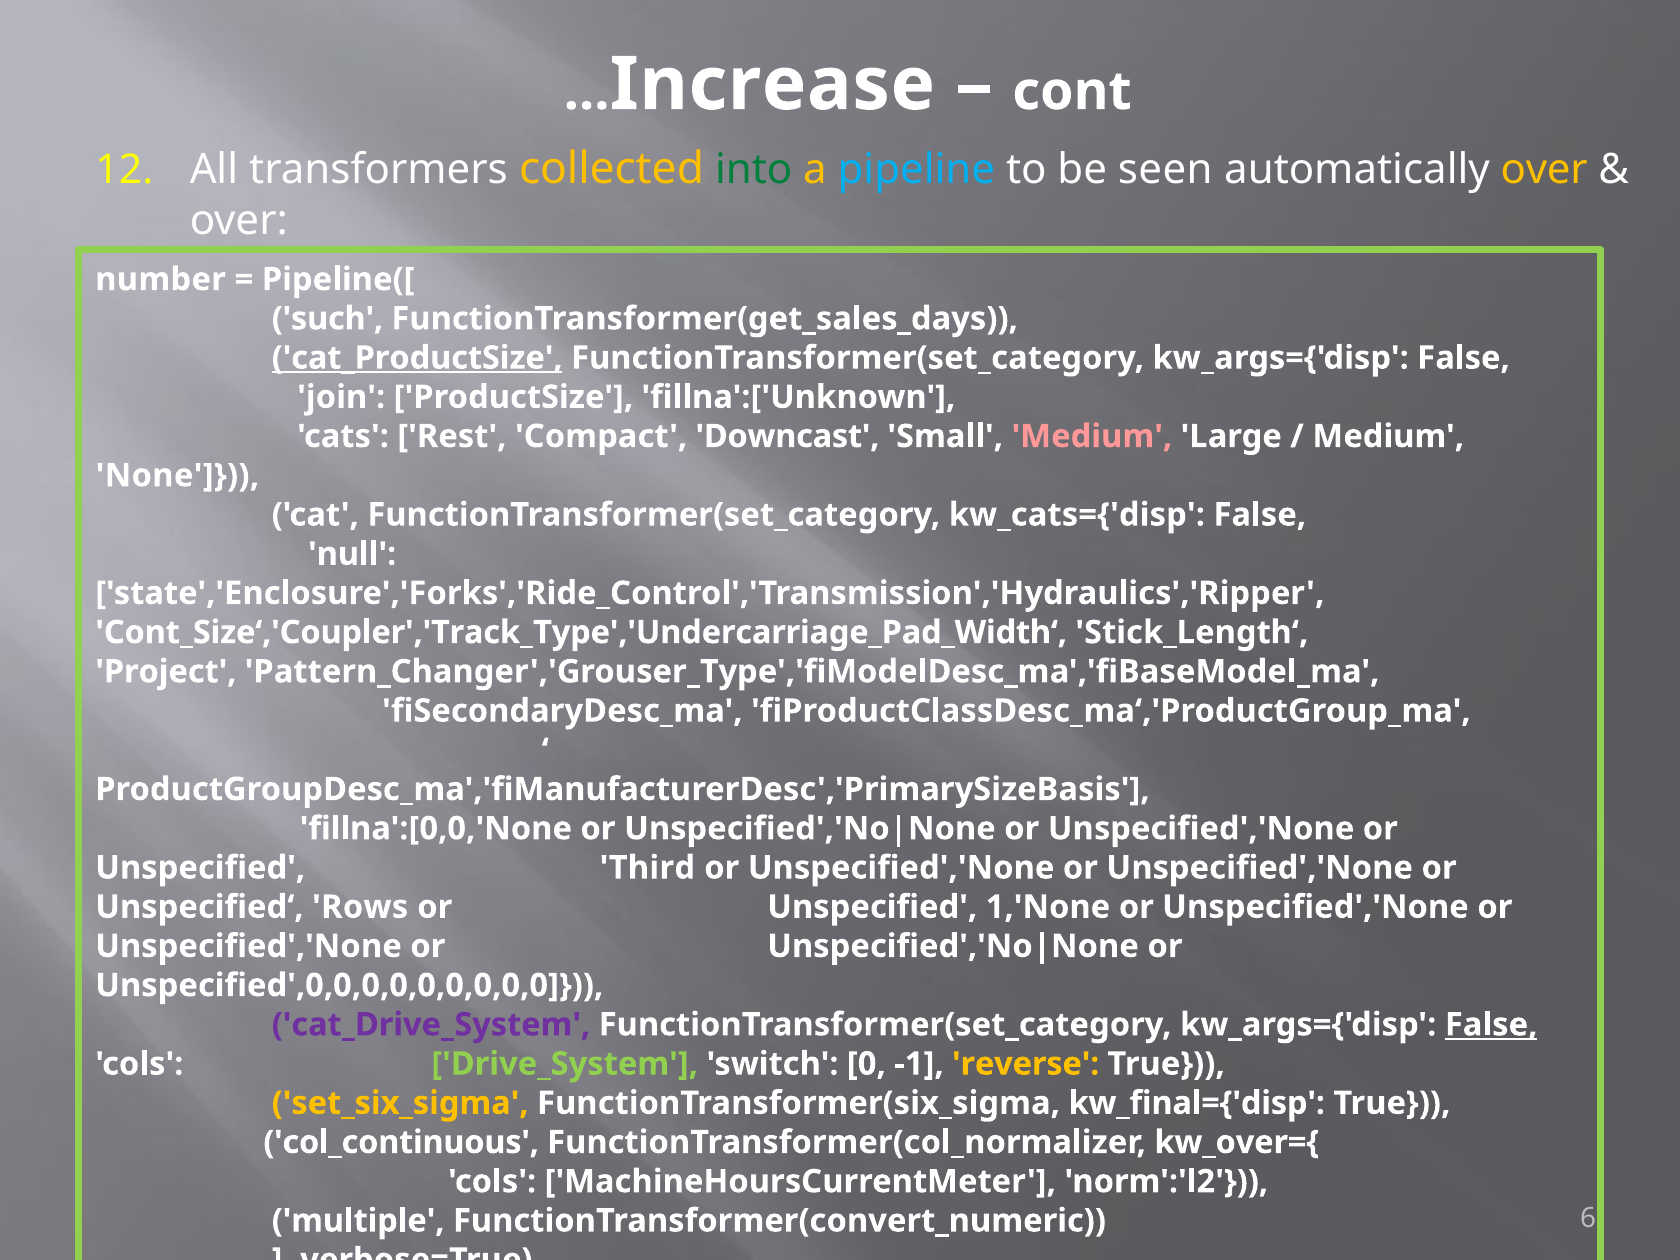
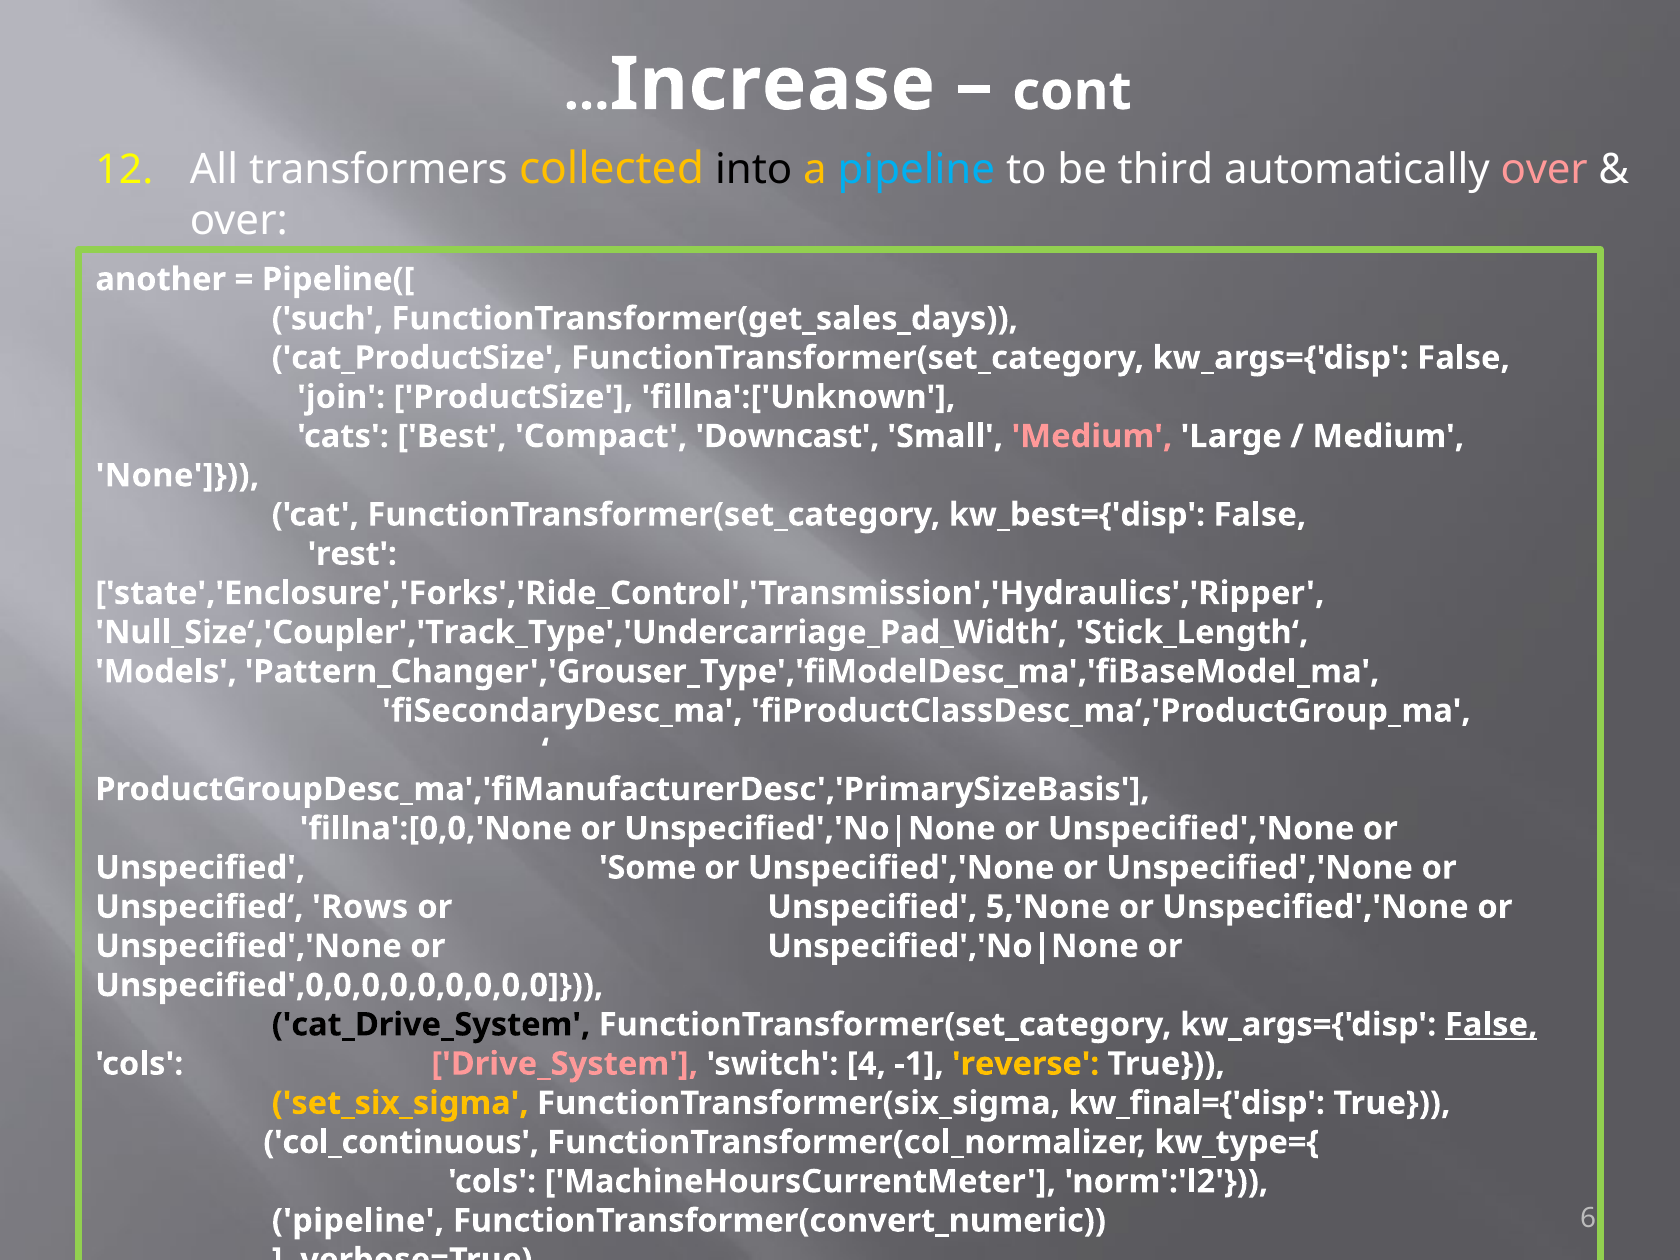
into colour: green -> black (754, 170)
seen: seen -> third (1165, 170)
over colour: yellow -> pink (1544, 170)
number: number -> another (161, 279)
cat_ProductSize underline: present -> none (417, 358)
Rest: Rest -> Best (452, 436)
kw_cats={'disp: kw_cats={'disp -> kw_best={'disp (1077, 515)
null: null -> rest (352, 554)
Cont_Size‘,'Coupler','Track_Type','Undercarriage_Pad_Width‘: Cont_Size‘,'Coupler','Track_Type','Undercarriage_Pad_Width‘ -> Null_Size‘,'Coupler','Track_Type','Undercarriage_Pad_Width‘ (581, 632)
Project: Project -> Models (166, 672)
Third: Third -> Some (648, 868)
1,'None: 1,'None -> 5,'None (1048, 907)
cat_Drive_System colour: purple -> black (431, 1025)
Drive_System colour: light green -> pink (565, 1064)
0: 0 -> 4 (866, 1064)
kw_over={: kw_over={ -> kw_type={ (1237, 1142)
multiple: multiple -> pipeline (358, 1221)
